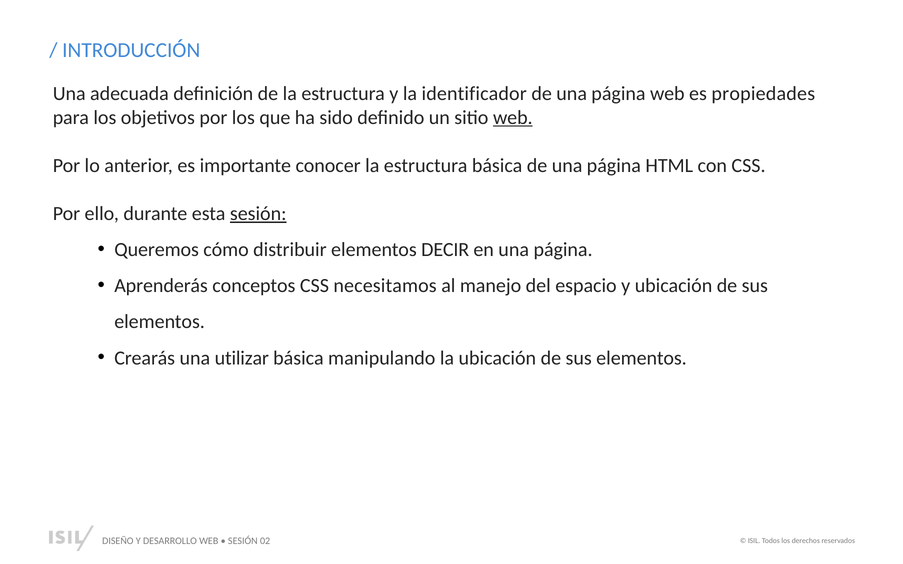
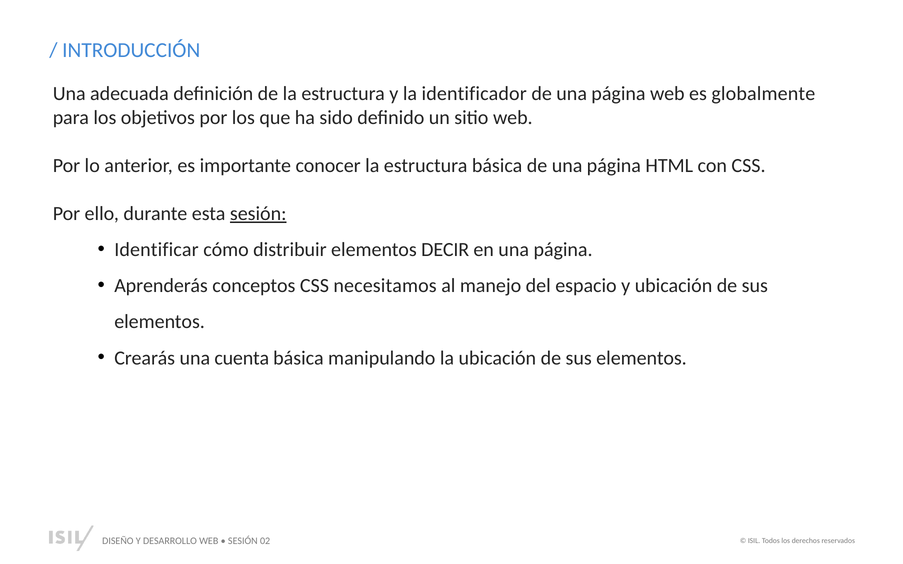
propiedades: propiedades -> globalmente (763, 93)
web underline: present -> none (513, 118)
Queremos: Queremos -> Identificar (156, 250)
utilizar: utilizar -> cuenta (242, 358)
